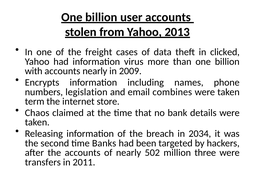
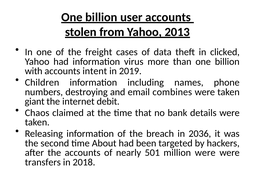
accounts nearly: nearly -> intent (95, 71)
2009: 2009 -> 2019 (130, 71)
Encrypts: Encrypts -> Children (42, 83)
legislation: legislation -> destroying (87, 92)
term: term -> giant (35, 102)
store: store -> debit (108, 102)
2034: 2034 -> 2036 (200, 134)
Banks: Banks -> About (104, 143)
502: 502 -> 501 (152, 153)
million three: three -> were (205, 153)
2011: 2011 -> 2018 (84, 162)
